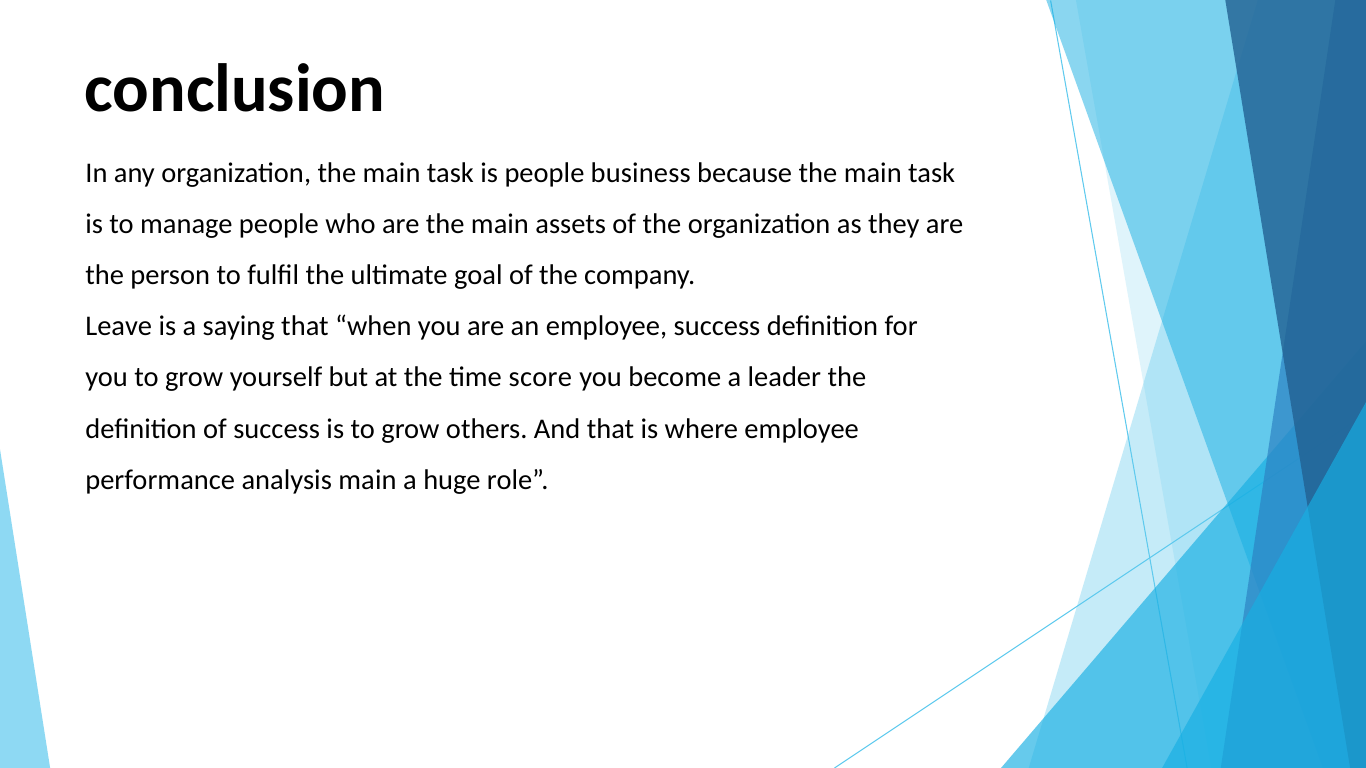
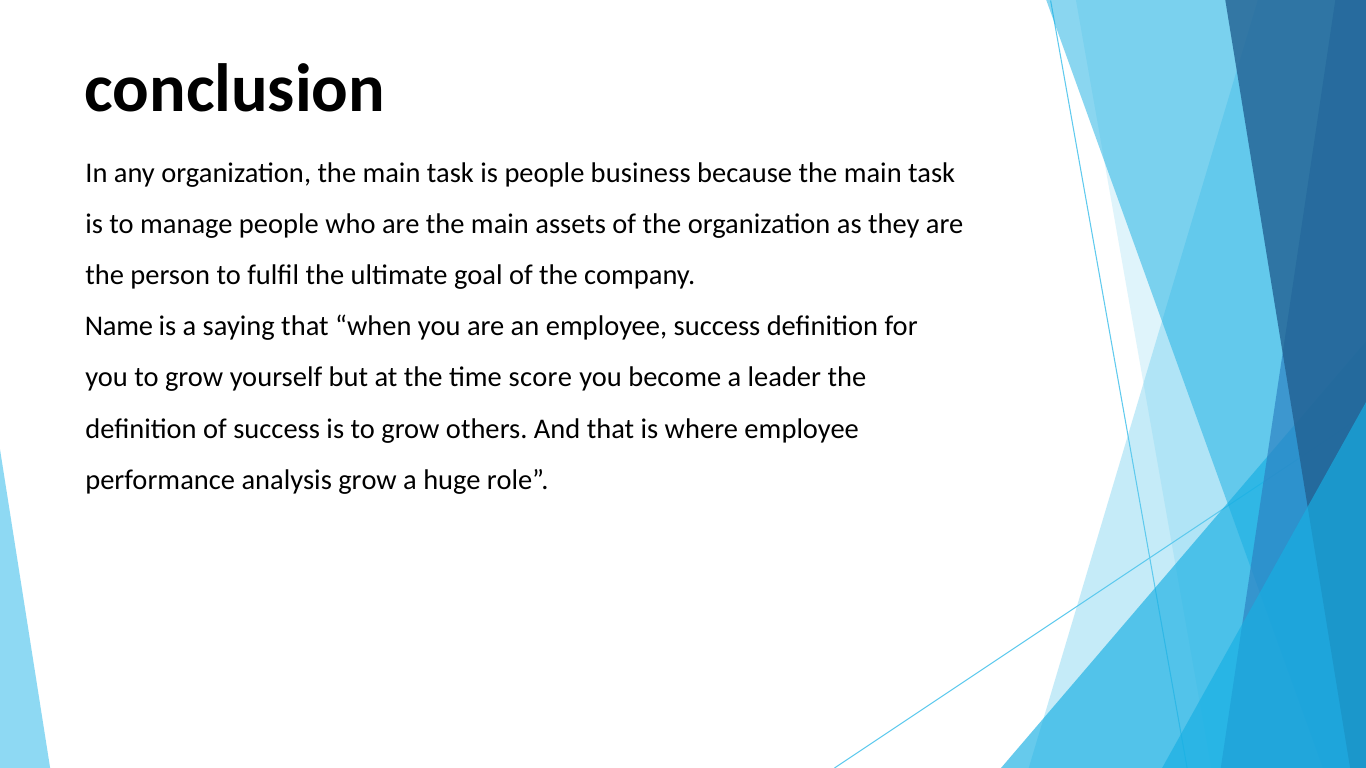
Leave: Leave -> Name (119, 326)
analysis main: main -> grow (368, 480)
